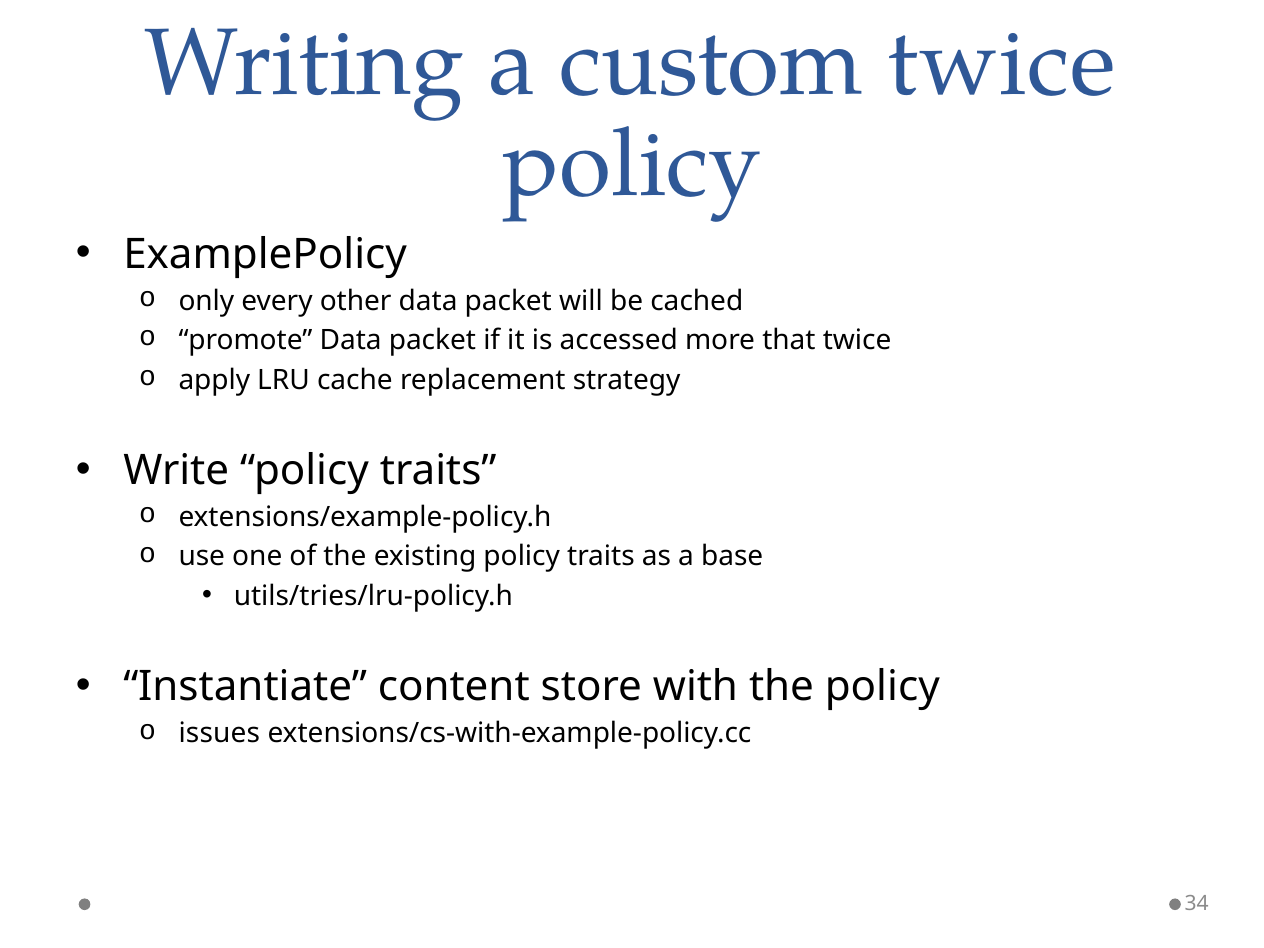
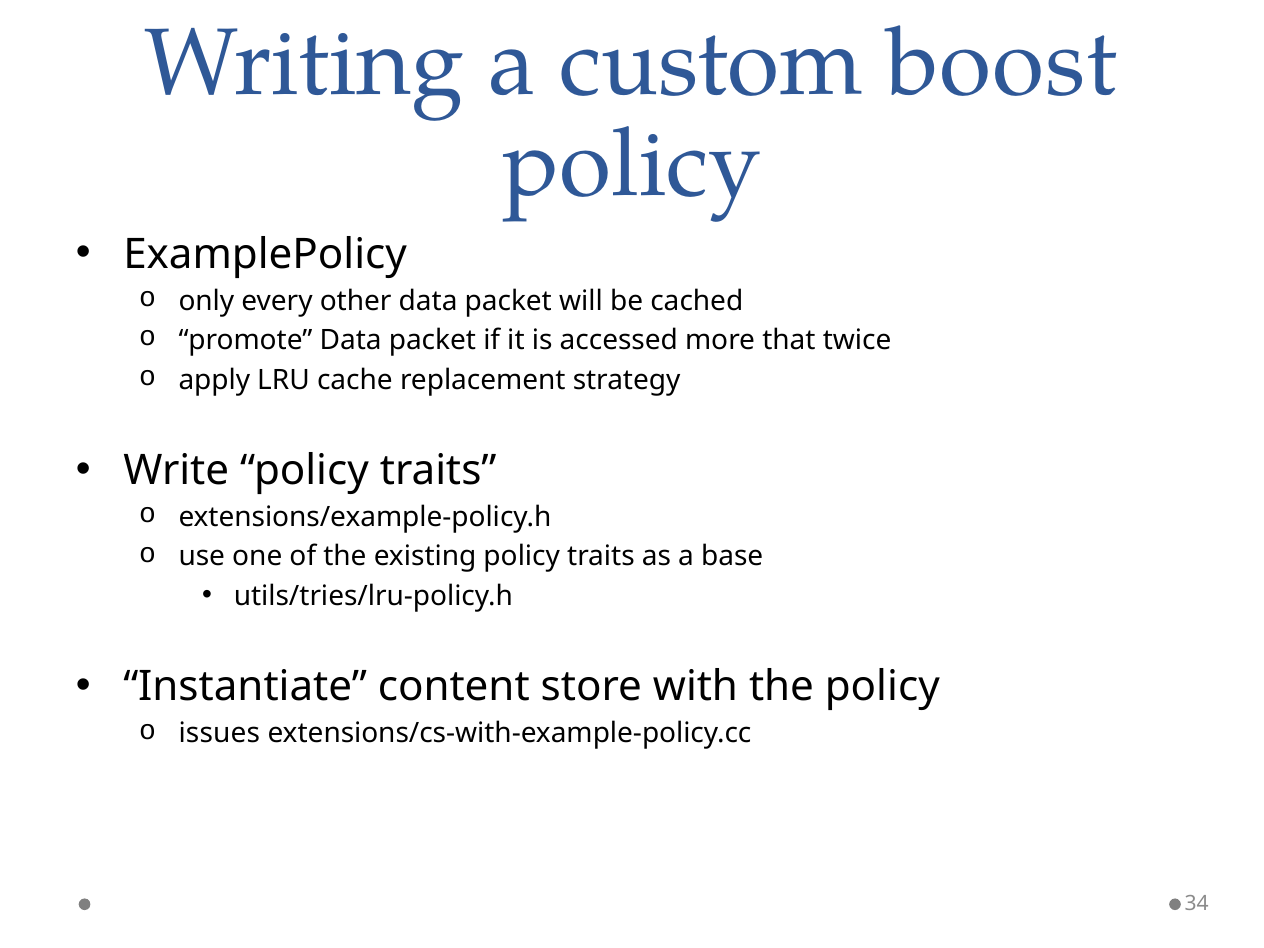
custom twice: twice -> boost (1002, 63)
